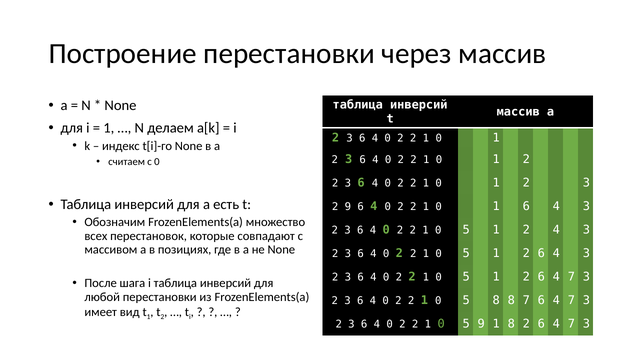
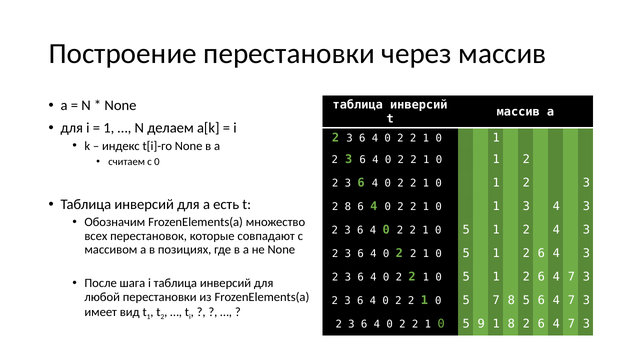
2 9: 9 -> 8 (348, 207)
1 6: 6 -> 3 (526, 206)
5 8: 8 -> 7 (496, 301)
8 7: 7 -> 5 (526, 301)
